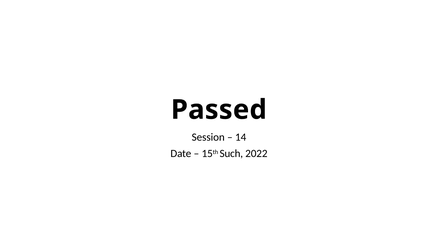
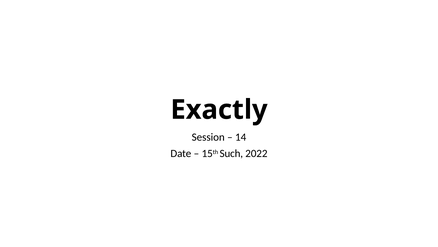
Passed: Passed -> Exactly (219, 109)
